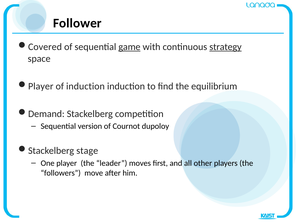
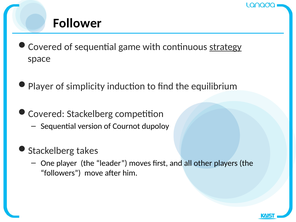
game underline: present -> none (129, 47)
of induction: induction -> simplicity (85, 86)
Demand: Demand -> Covered (46, 114)
stage: stage -> takes (87, 151)
